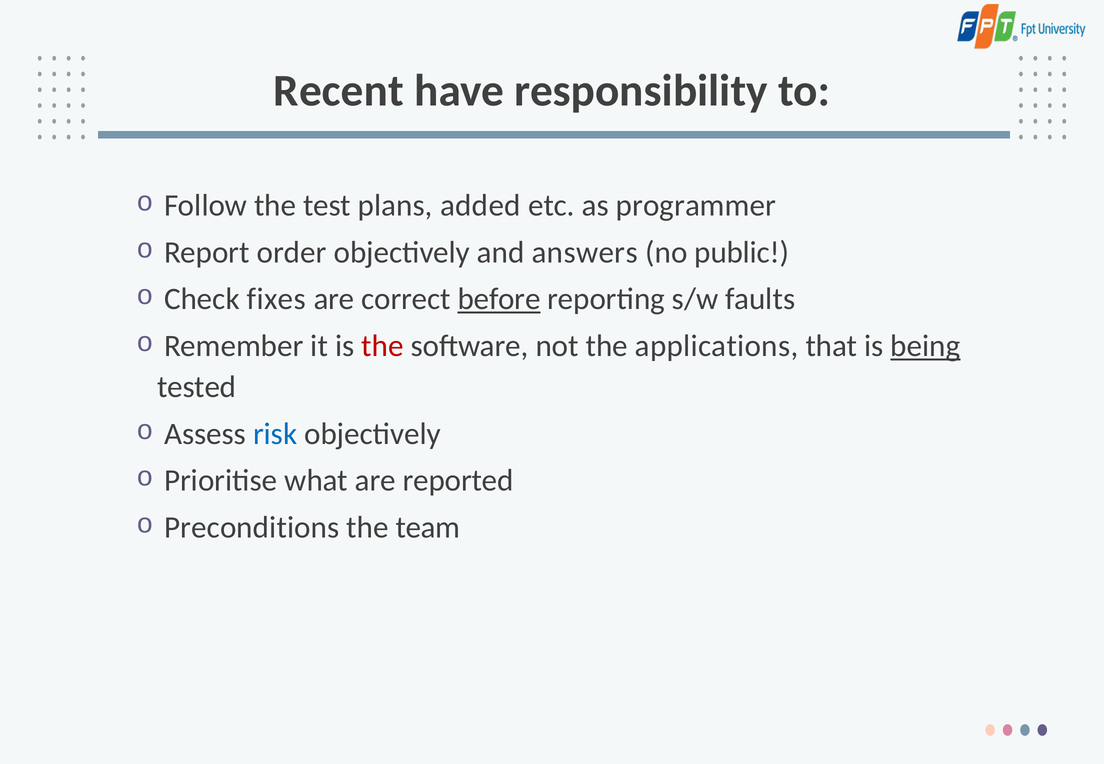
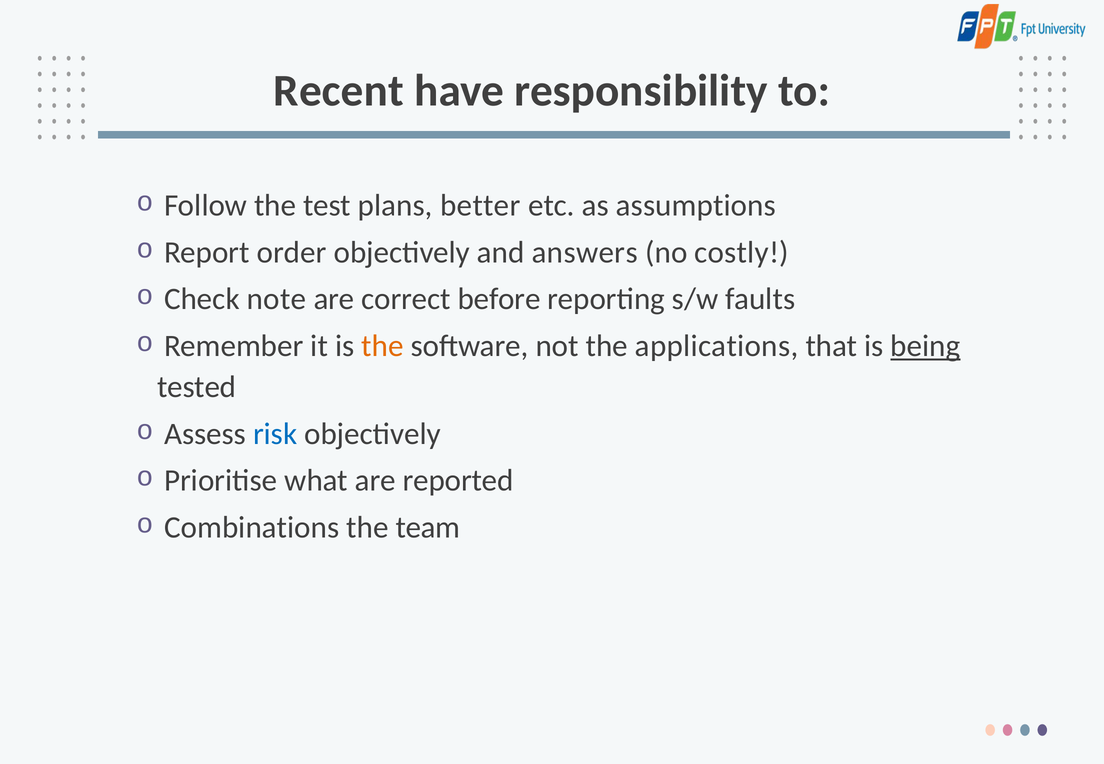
added: added -> better (480, 206)
programmer: programmer -> assumptions (696, 206)
public: public -> costly (742, 253)
fixes: fixes -> note (276, 299)
before underline: present -> none (499, 299)
the colour: red -> orange (382, 346)
Preconditions: Preconditions -> Combinations (252, 528)
